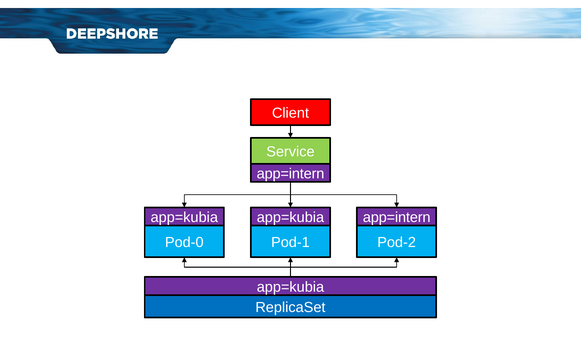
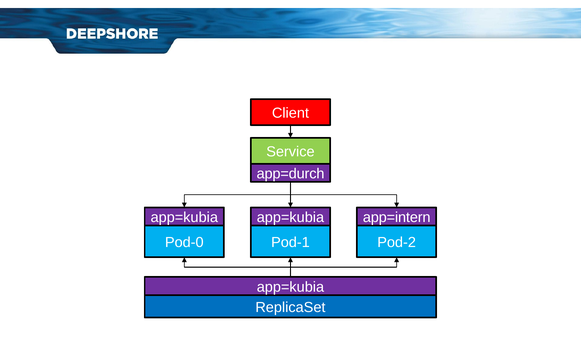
app=intern: app=intern -> app=durch (291, 174)
